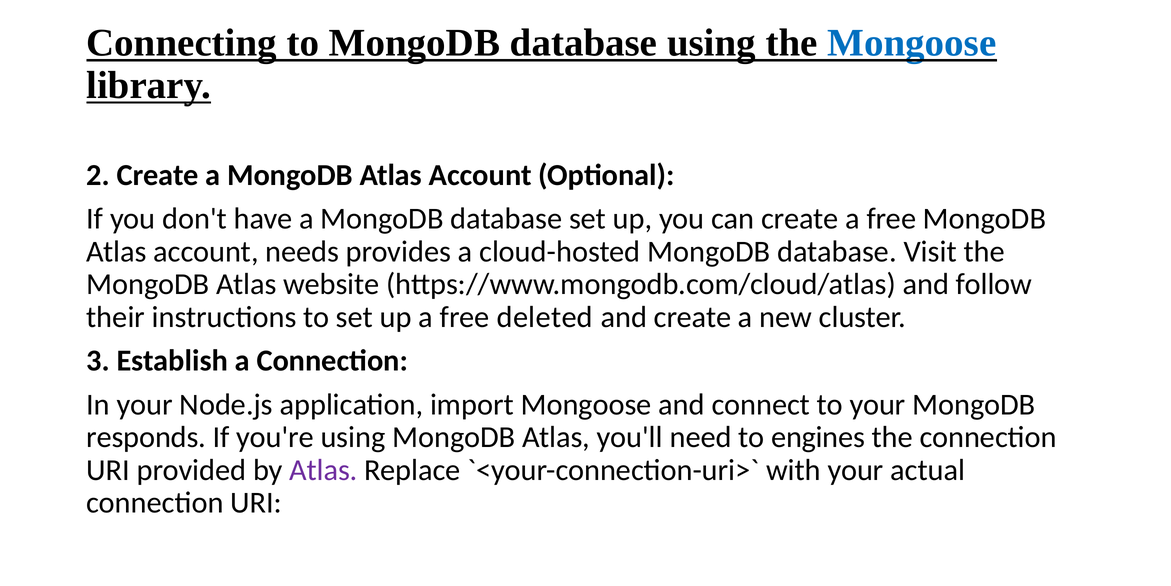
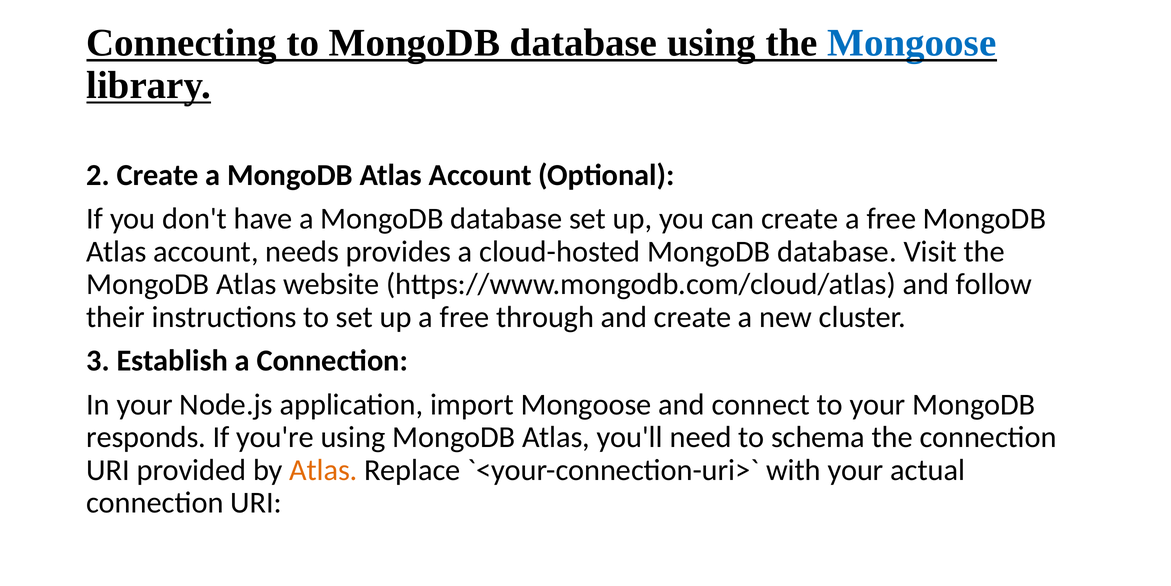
deleted: deleted -> through (545, 317)
engines: engines -> schema (818, 437)
Atlas colour: purple -> orange (323, 470)
